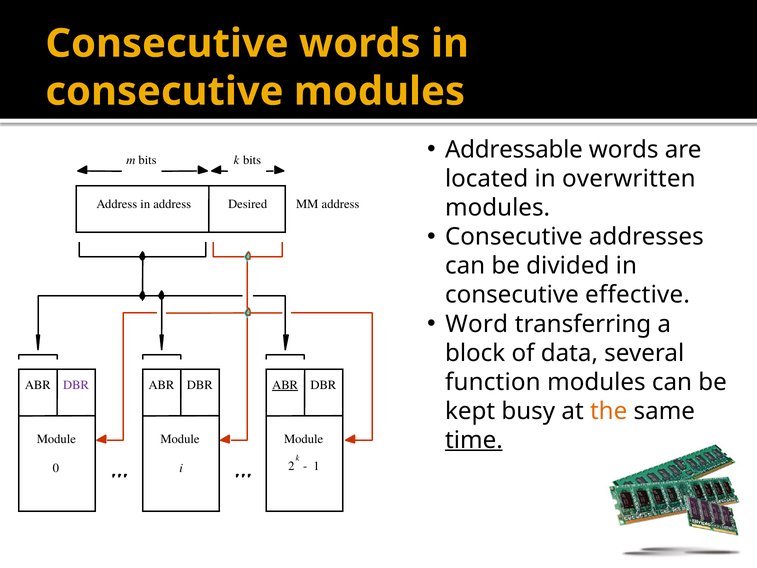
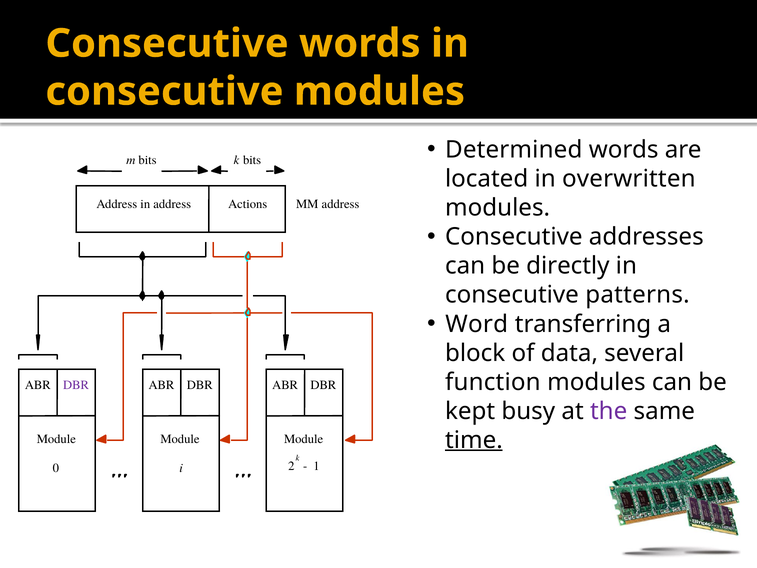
Addressable: Addressable -> Determined (514, 150)
Desired: Desired -> Actions (248, 204)
divided: divided -> directly (568, 266)
effective: effective -> patterns (638, 295)
ABR underline: present -> none (285, 385)
the colour: orange -> purple (609, 411)
